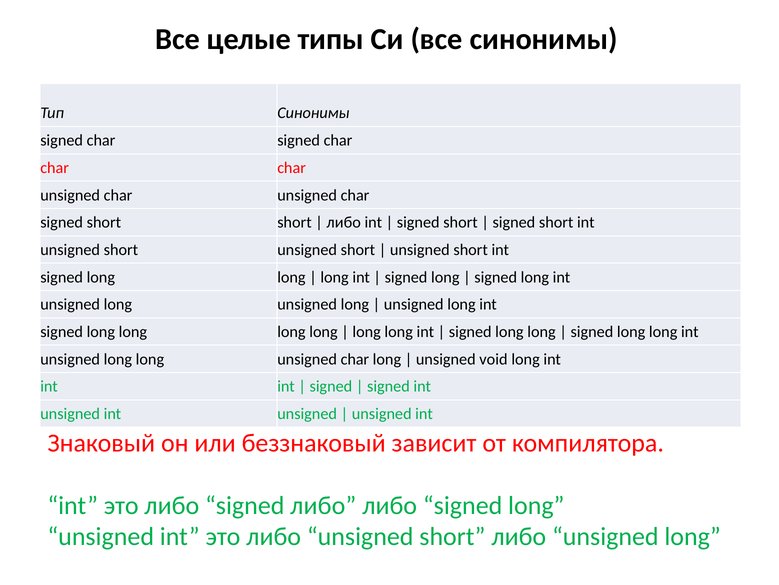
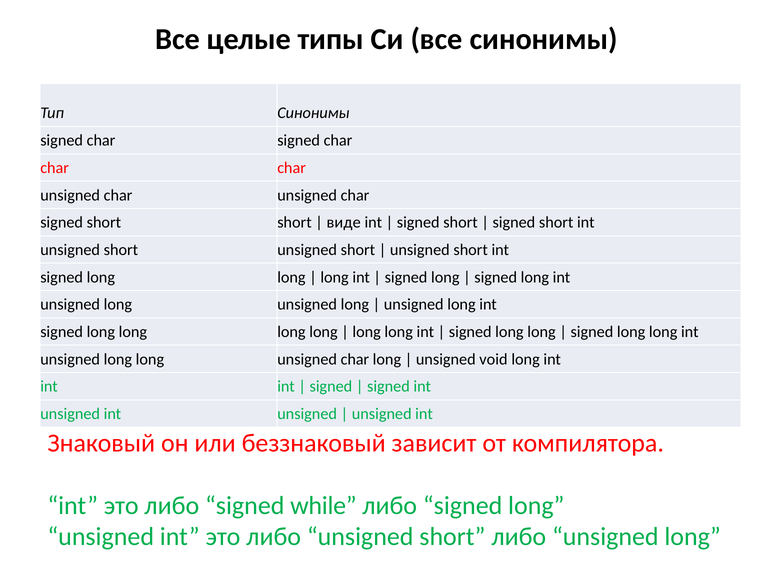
либо: либо -> виде (344, 222)
signed либо: либо -> while (323, 505)
